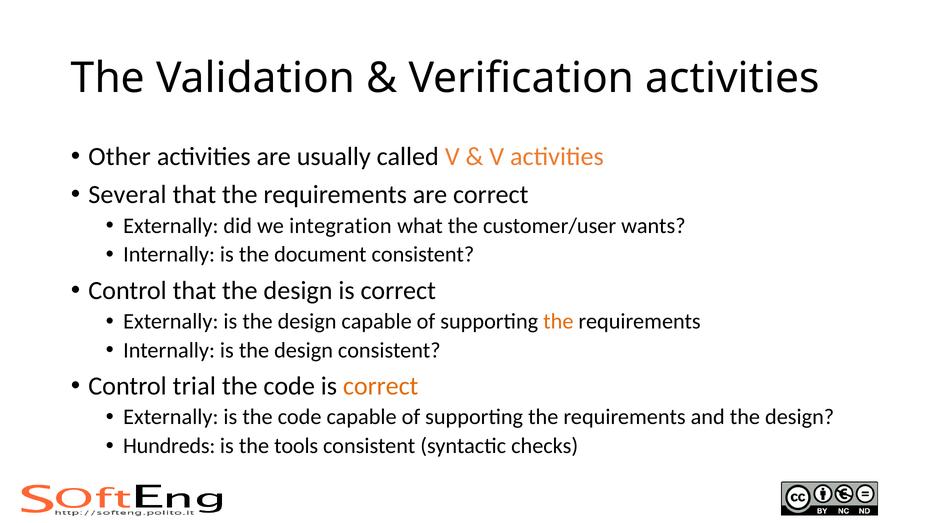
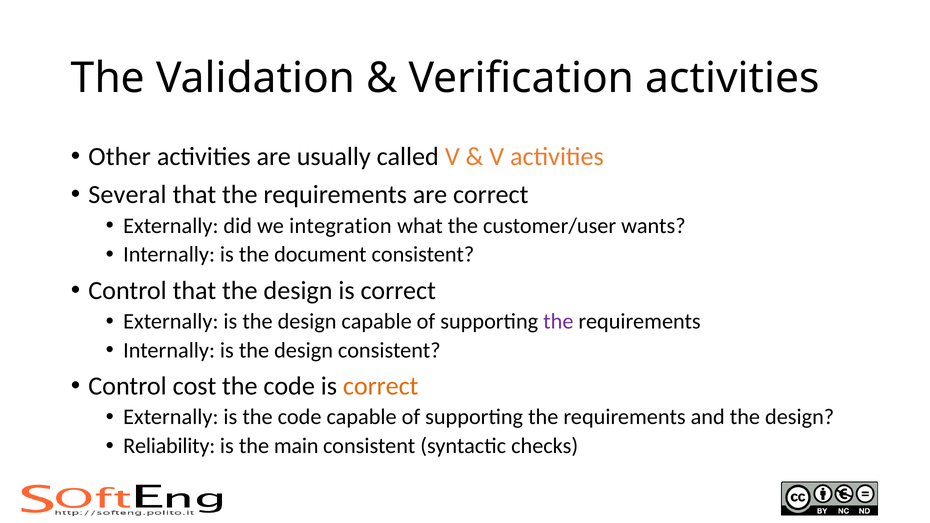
the colour: orange -> purple (558, 321)
trial: trial -> cost (194, 386)
Hundreds: Hundreds -> Reliability (169, 446)
tools: tools -> main (296, 446)
